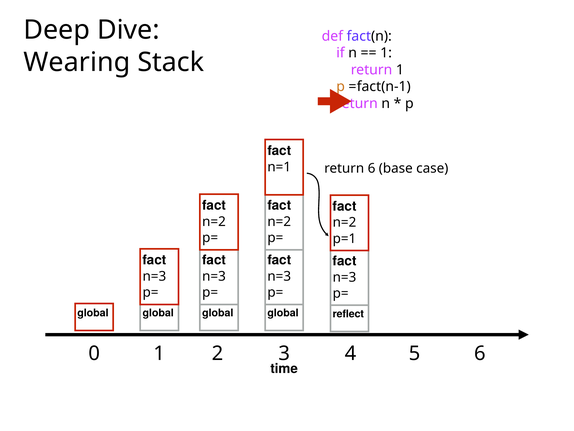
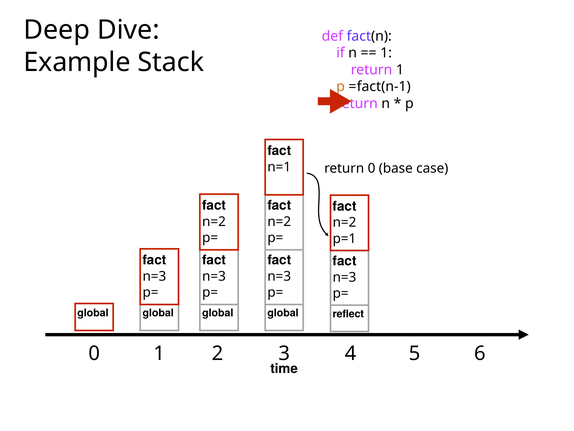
Wearing: Wearing -> Example (77, 62)
return 6: 6 -> 0 (372, 168)
